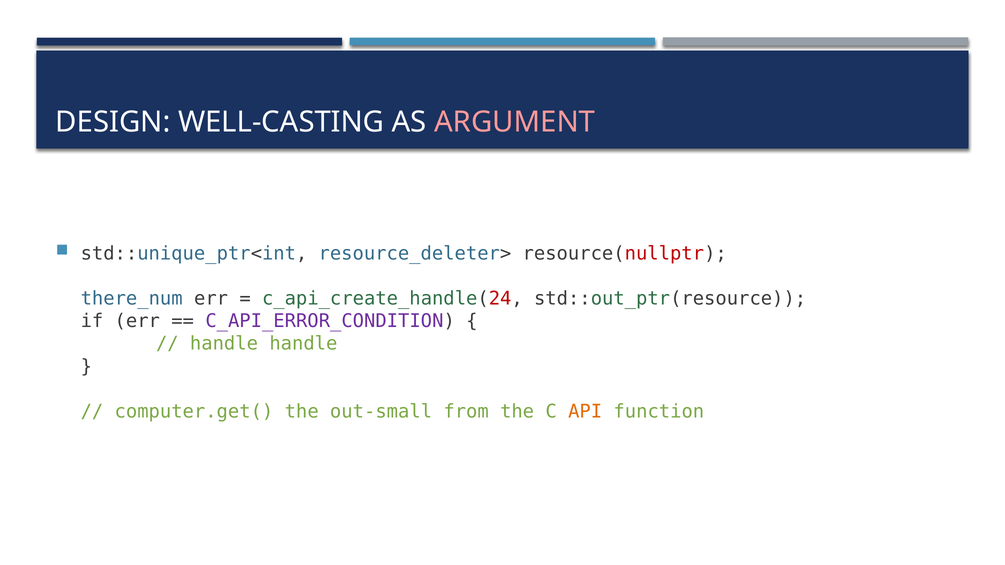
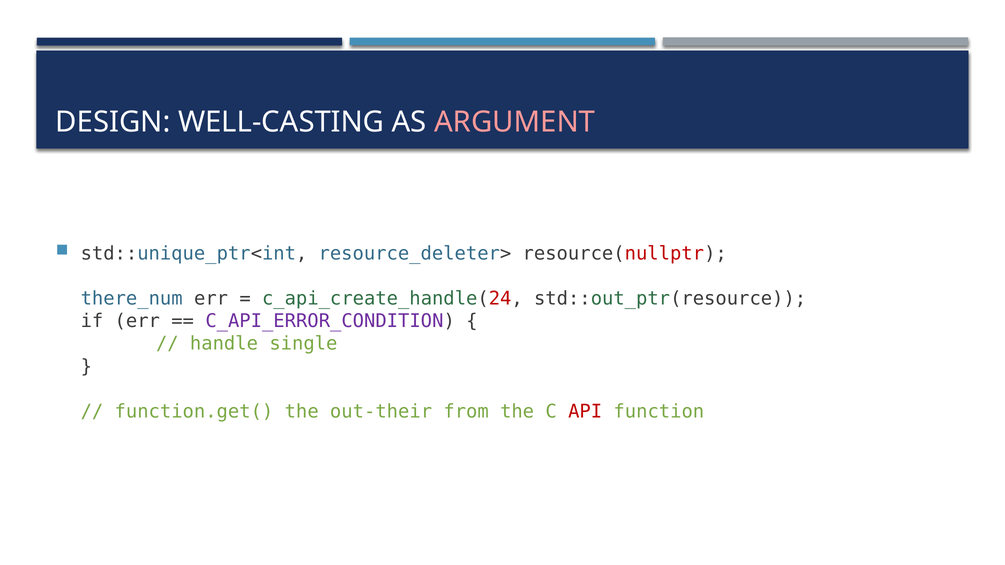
handle handle: handle -> single (303, 344)
computer.get(: computer.get( -> function.get( (194, 412)
out-small: out-small -> out-their (381, 412)
API colour: orange -> red (585, 412)
